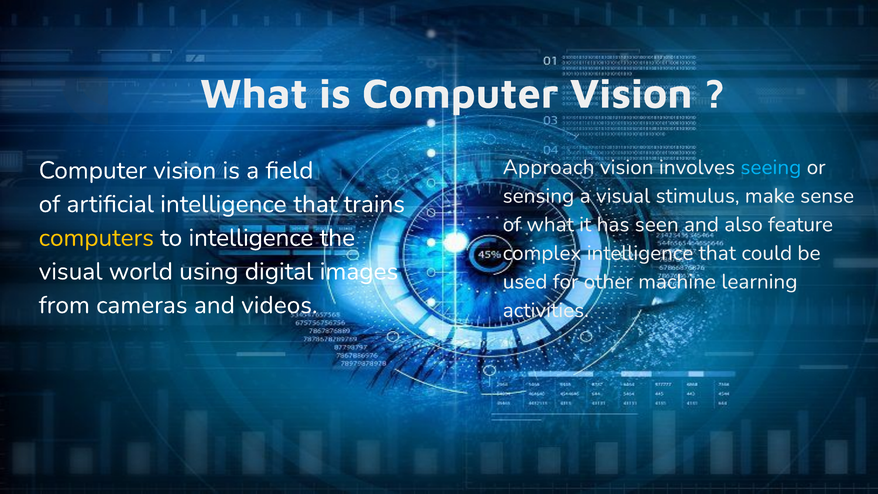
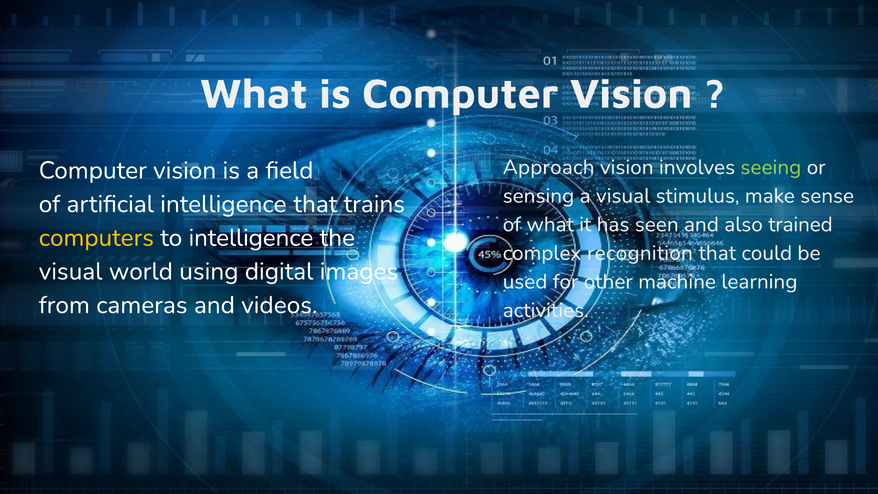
seeing colour: light blue -> light green (771, 167)
feature: feature -> trained (800, 224)
complex intelligence: intelligence -> recognition (640, 253)
